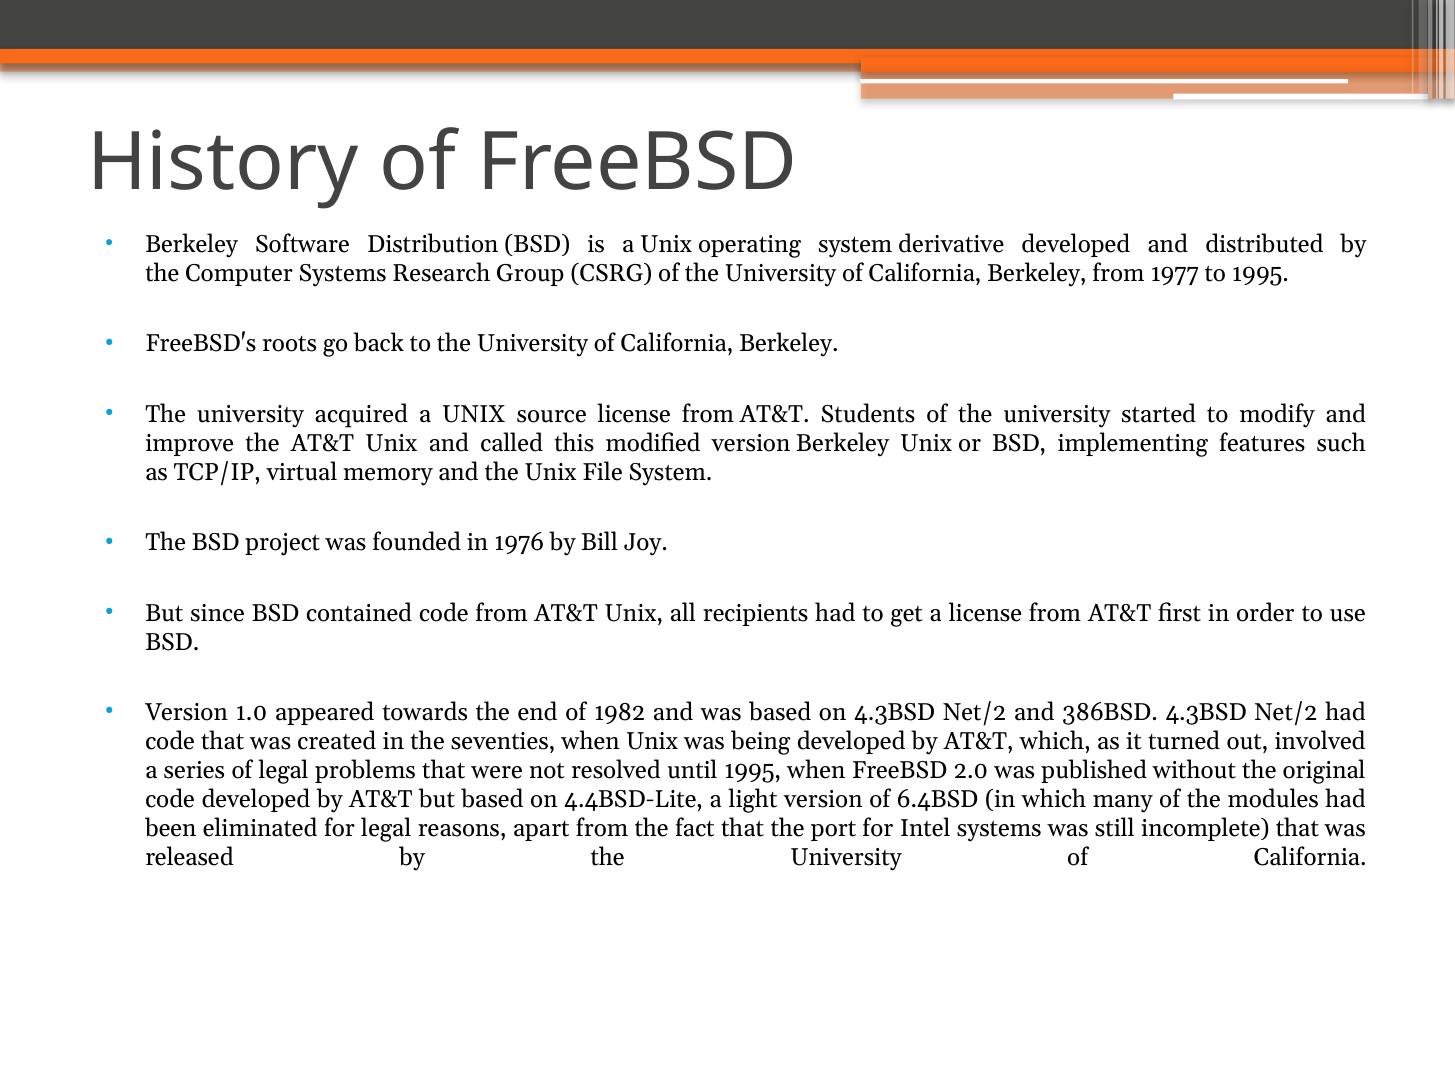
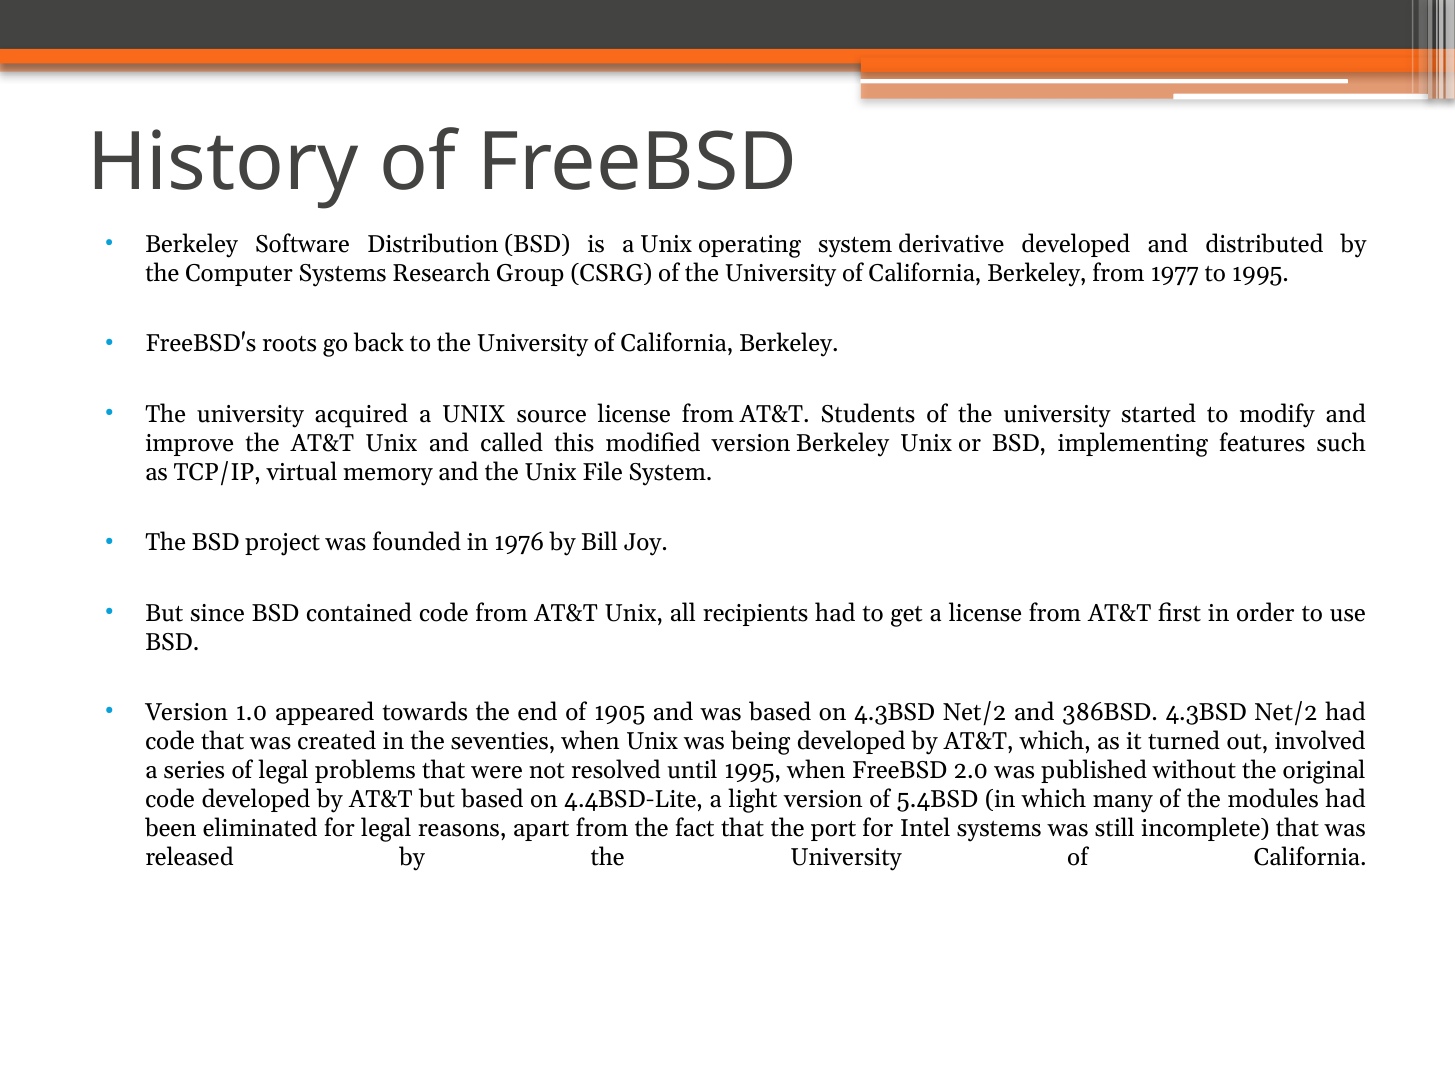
1982: 1982 -> 1905 (620, 713)
6.4BSD: 6.4BSD -> 5.4BSD (938, 800)
